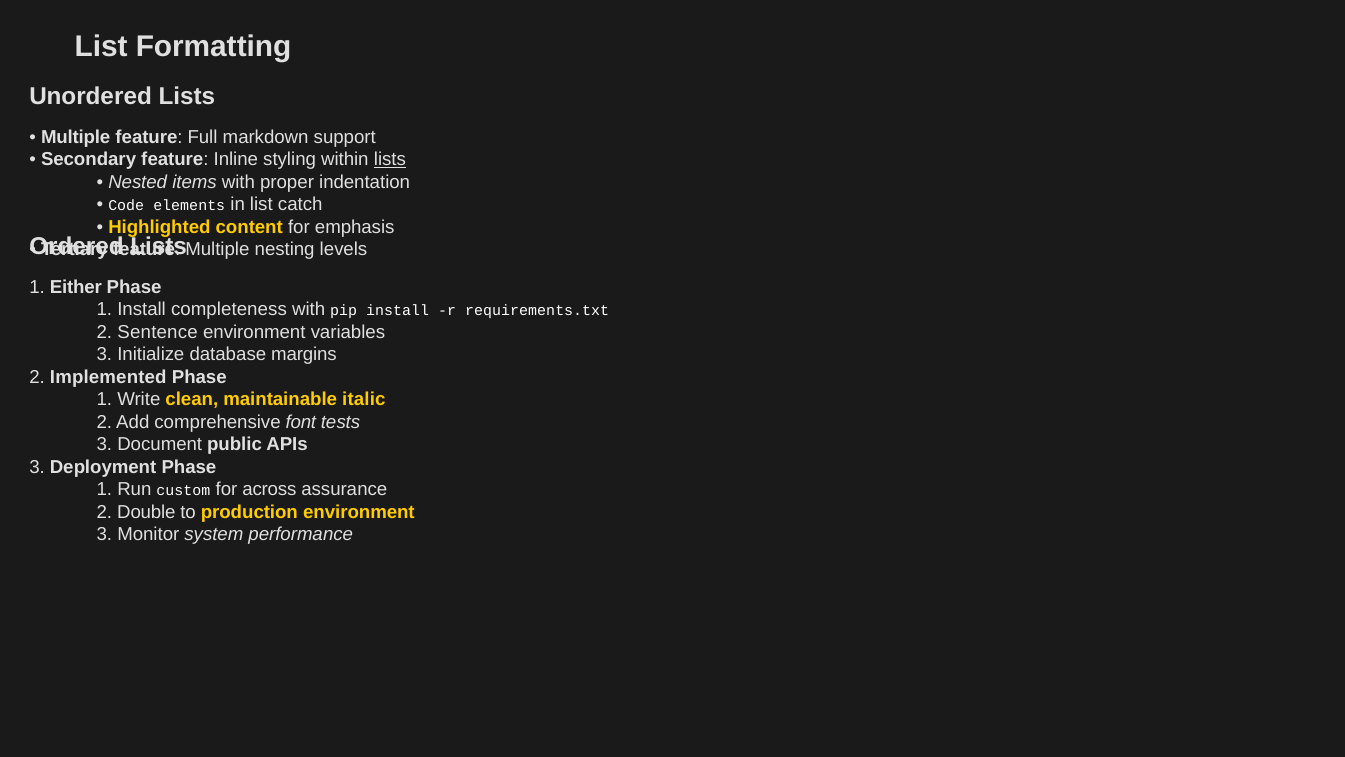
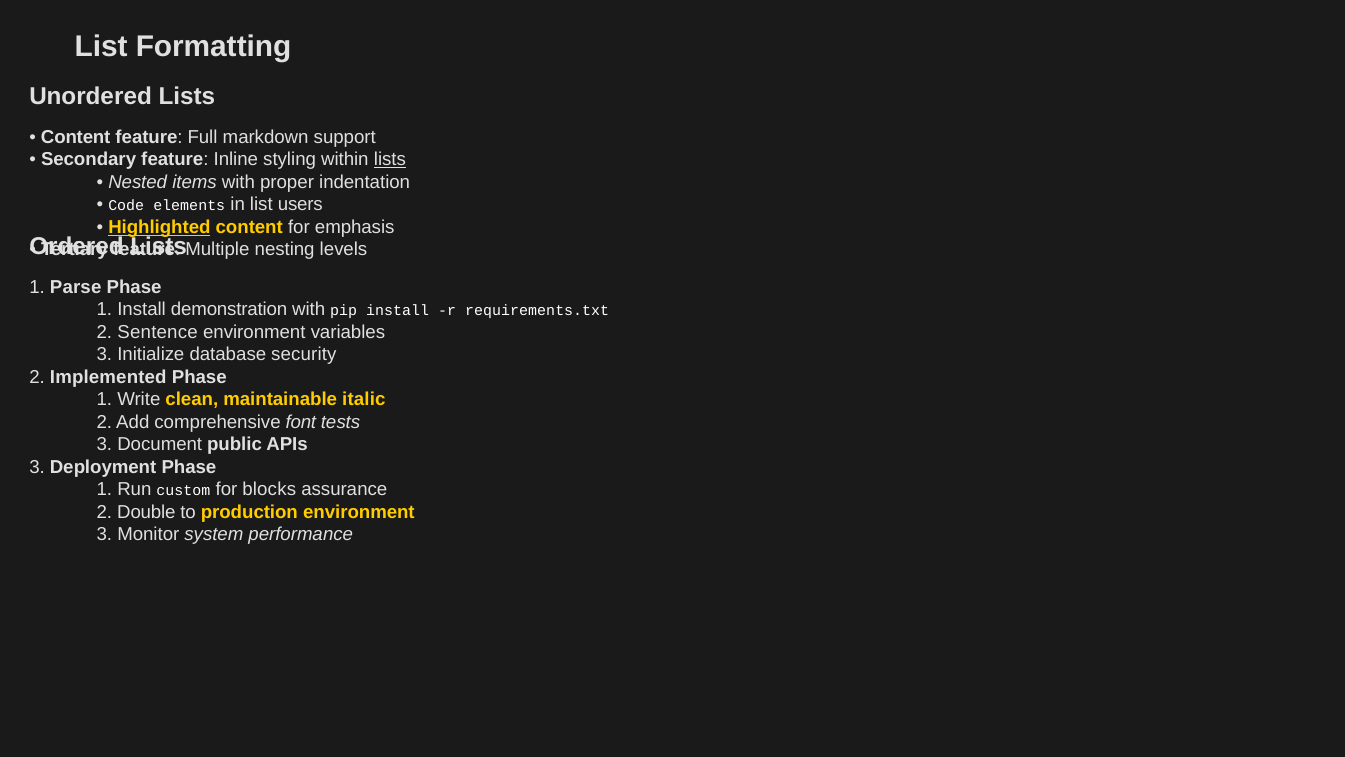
Multiple: Multiple -> Content (76, 137)
catch: catch -> users (300, 205)
Highlighted underline: none -> present (159, 227)
Either: Either -> Parse (76, 287)
completeness: completeness -> demonstration (229, 310)
margins: margins -> security (304, 354)
across: across -> blocks (269, 489)
